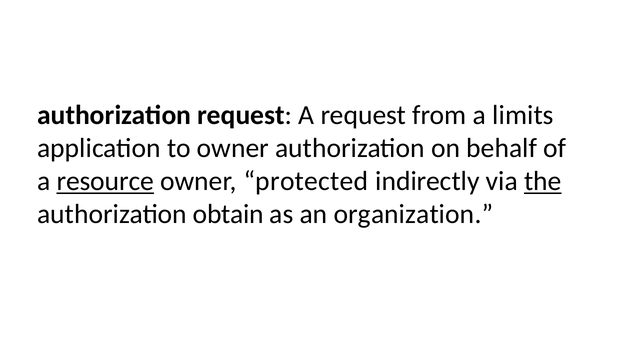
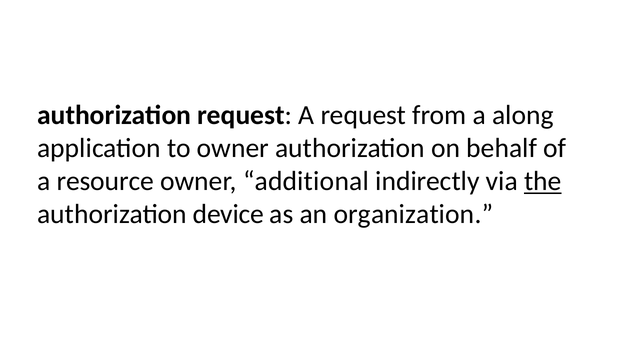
limits: limits -> along (523, 115)
resource underline: present -> none (105, 181)
protected: protected -> additional (306, 181)
obtain: obtain -> device (228, 215)
